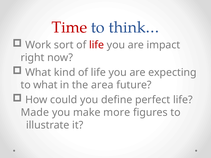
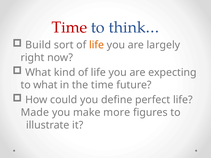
Work: Work -> Build (38, 45)
life colour: red -> orange (97, 45)
impact: impact -> largely (163, 45)
the area: area -> time (102, 85)
